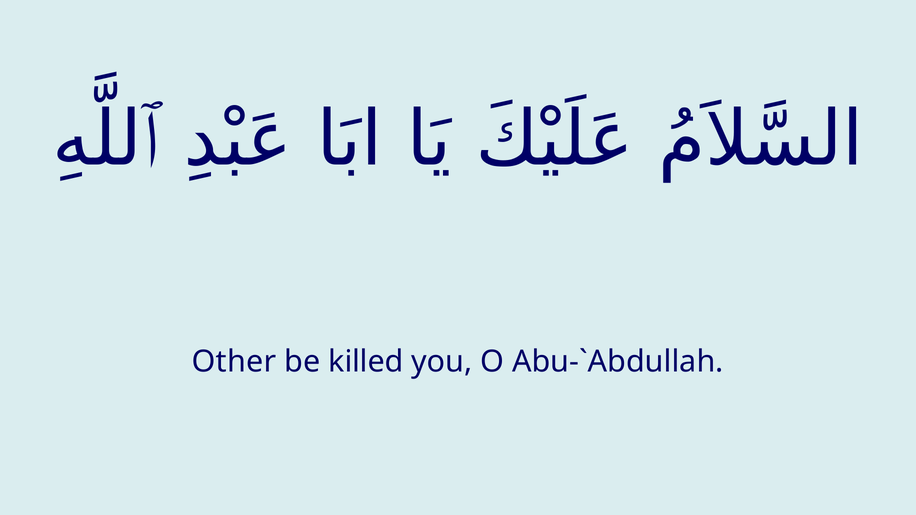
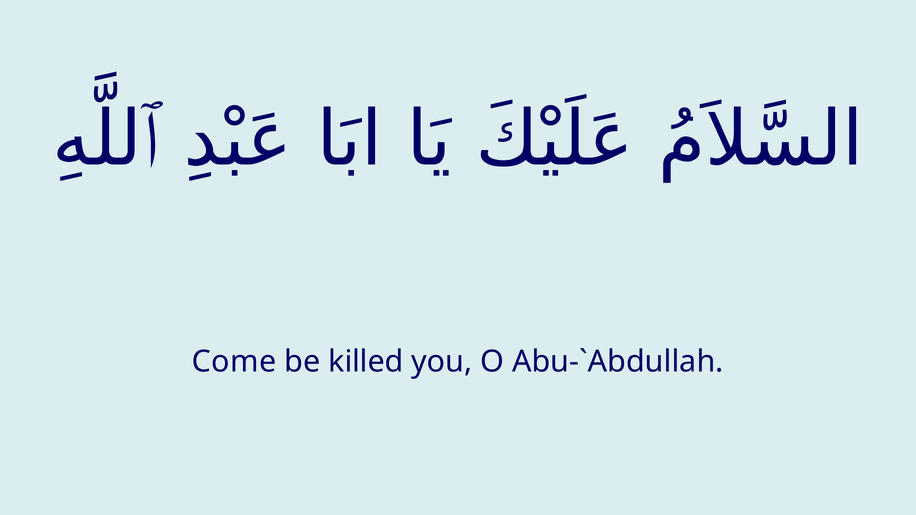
Other: Other -> Come (234, 362)
